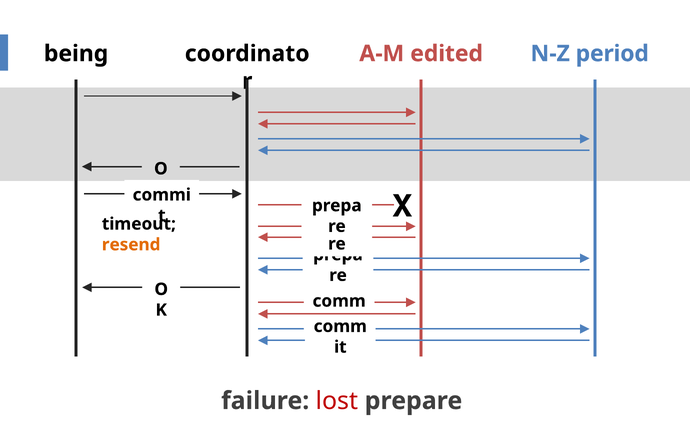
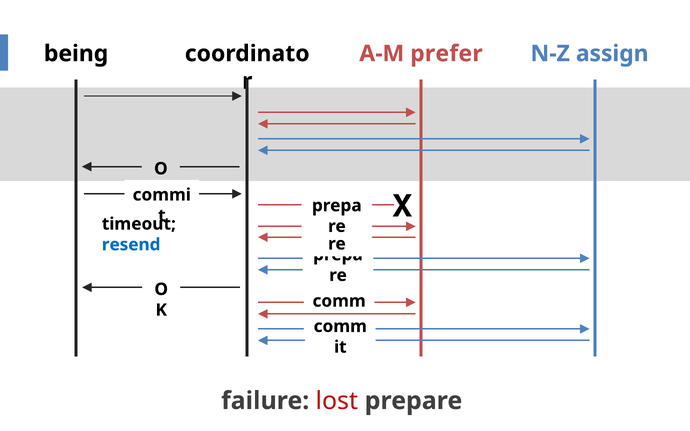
edited: edited -> prefer (446, 54)
period: period -> assign (612, 54)
resend colour: orange -> blue (131, 245)
